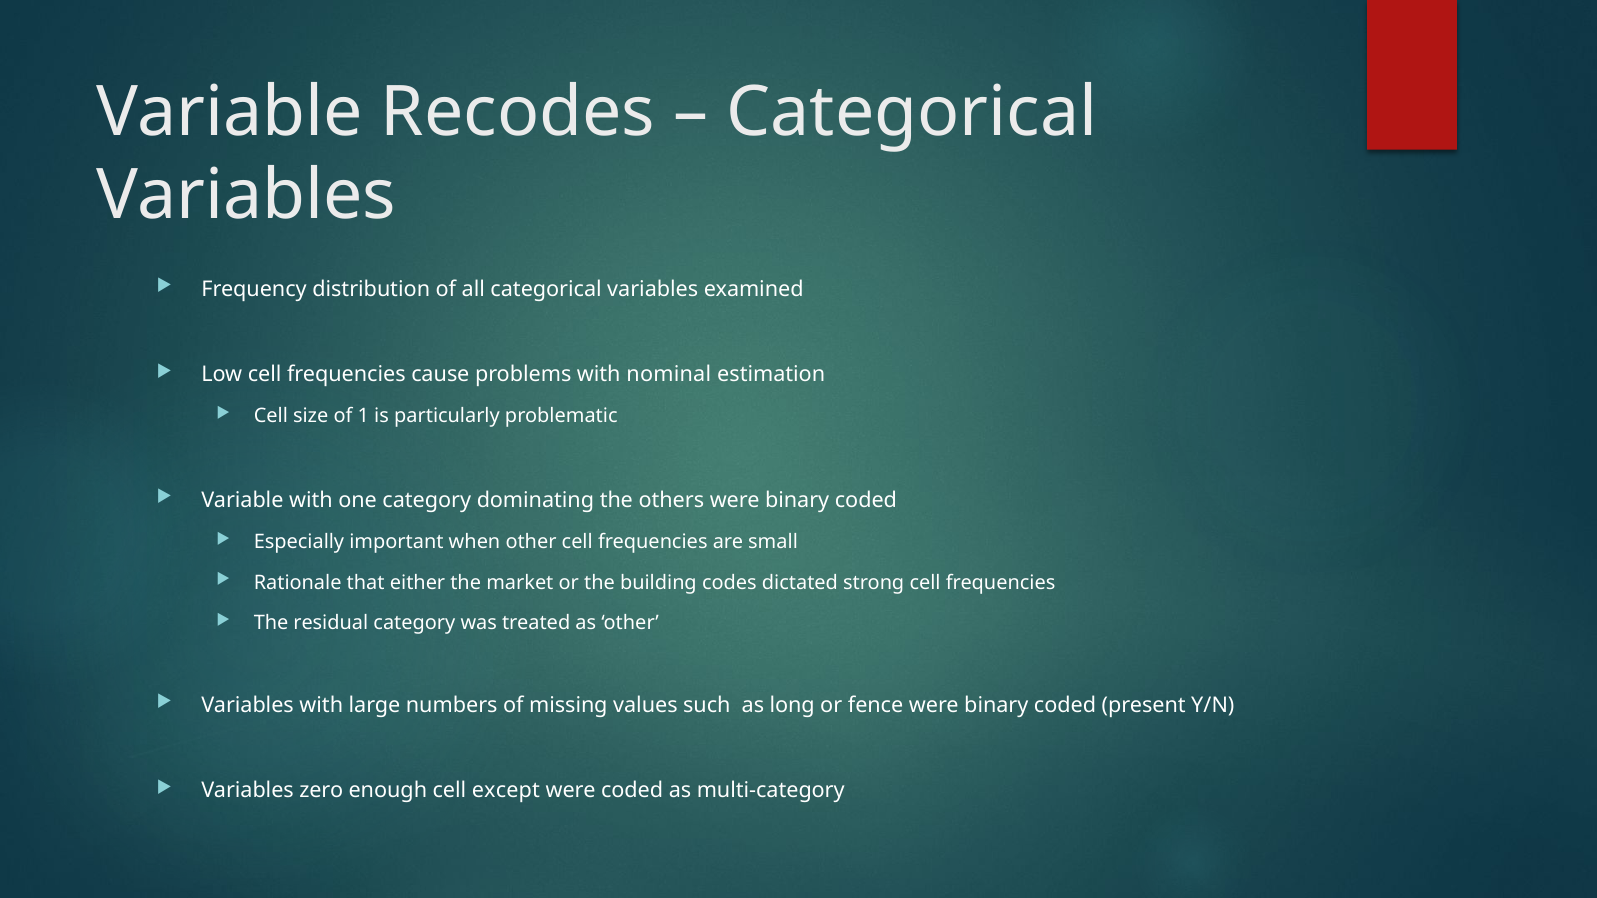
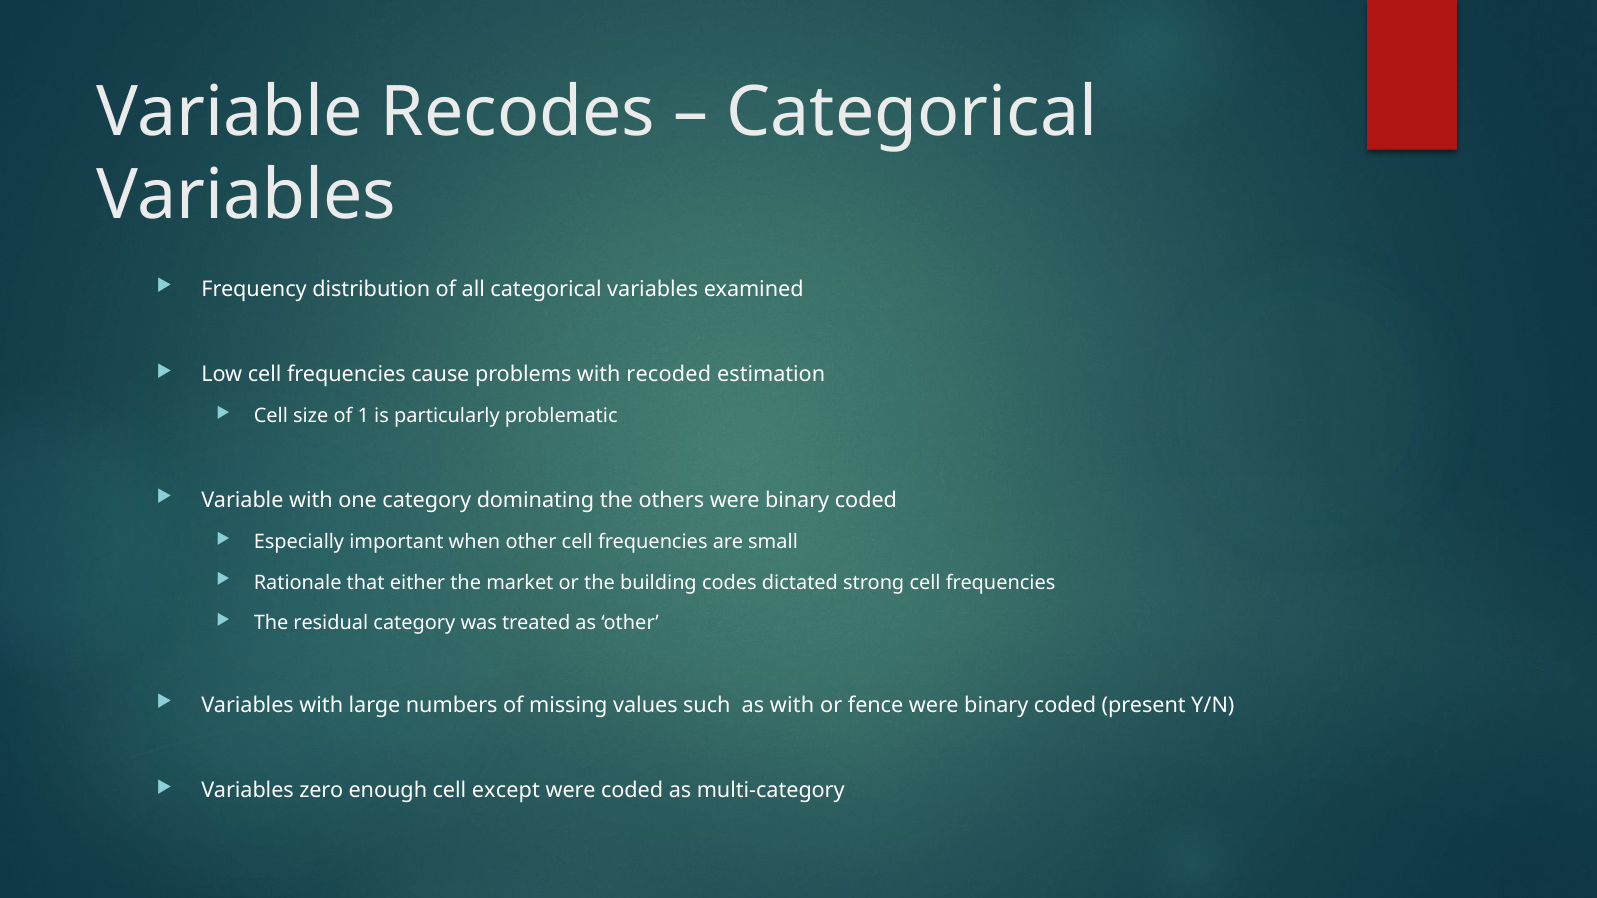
nominal: nominal -> recoded (669, 375)
as long: long -> with (792, 706)
